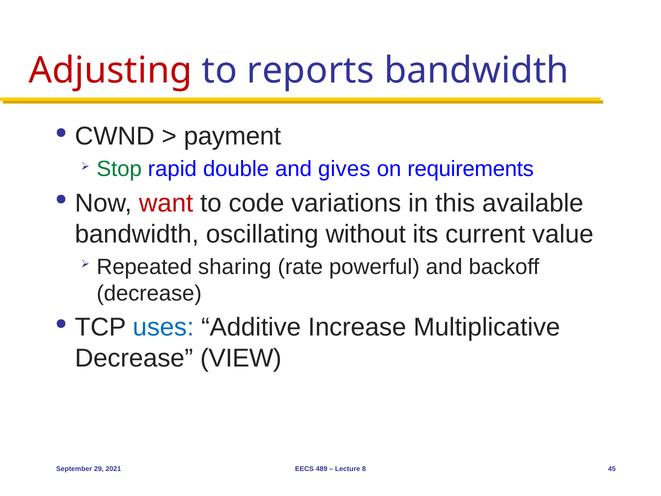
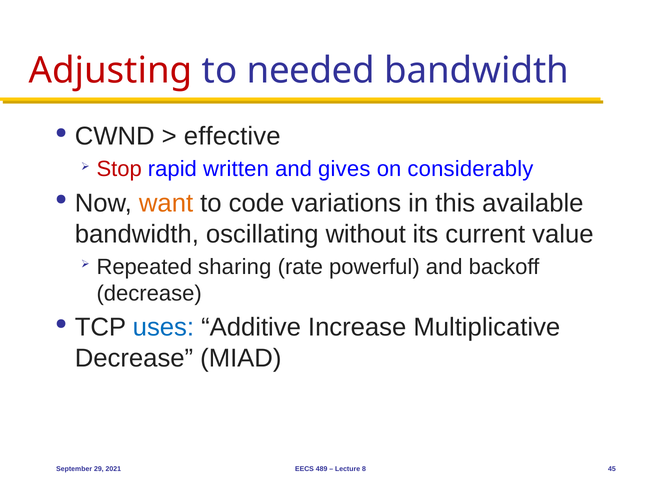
reports: reports -> needed (311, 71)
payment: payment -> effective (232, 136)
Stop colour: green -> red (119, 169)
double: double -> written (236, 169)
requirements: requirements -> considerably (470, 169)
want colour: red -> orange (166, 203)
VIEW: VIEW -> MIAD (241, 358)
